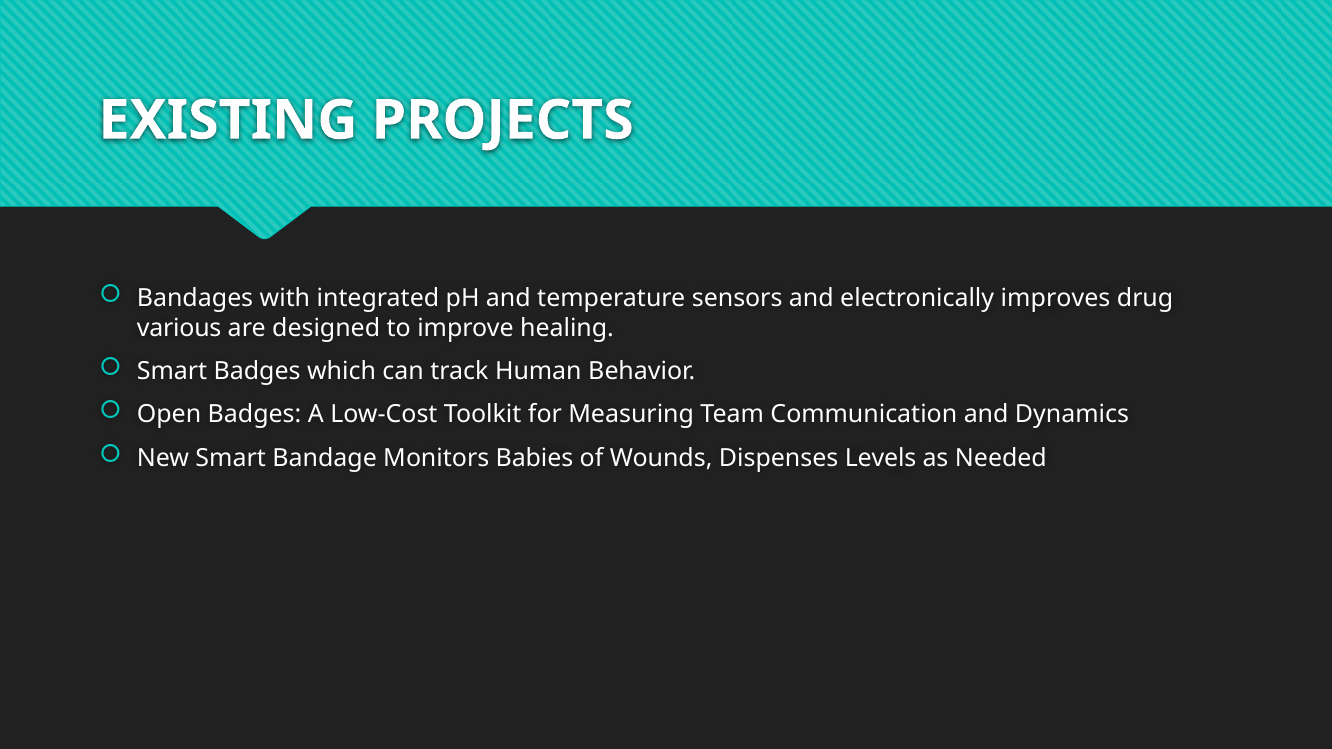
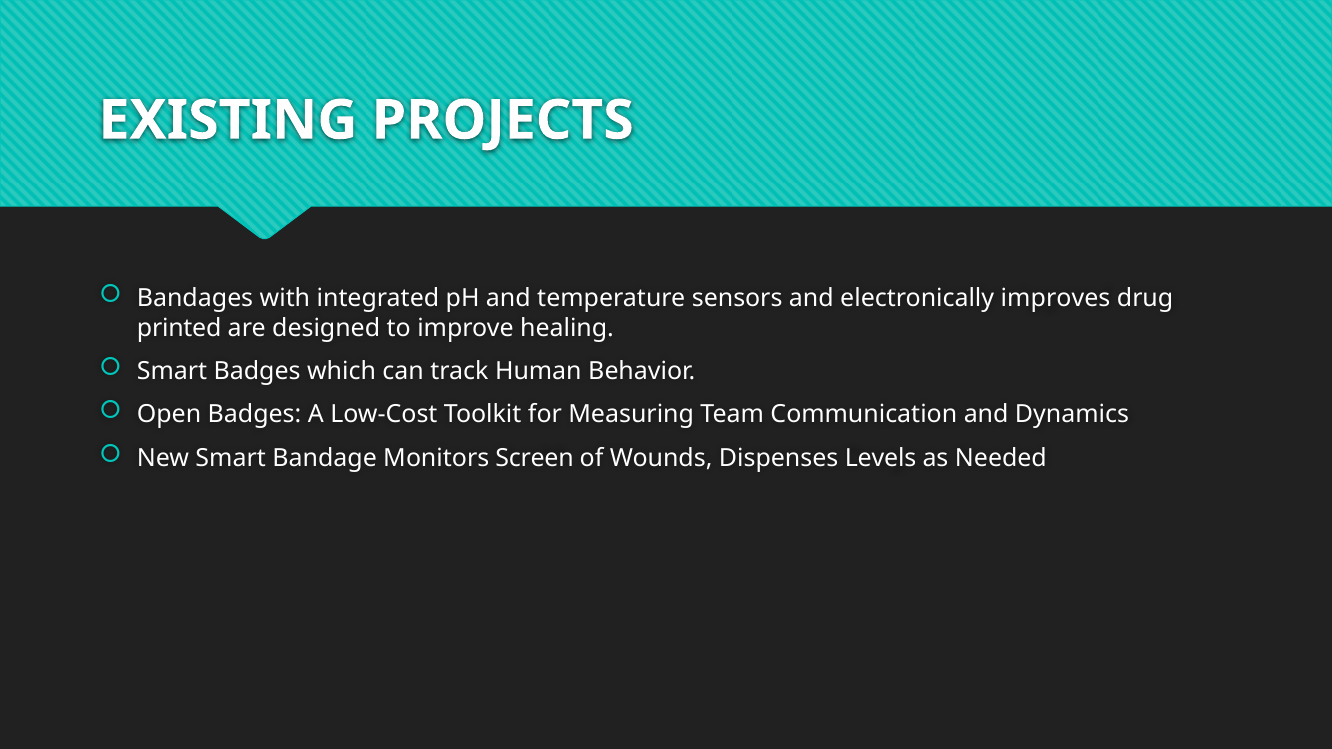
various: various -> printed (179, 328)
Babies: Babies -> Screen (535, 458)
